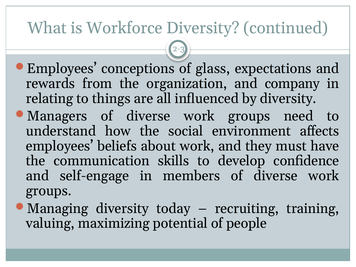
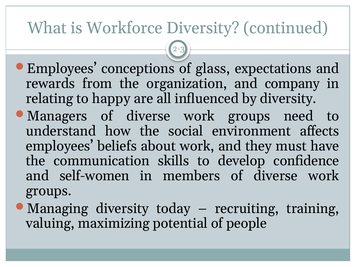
things: things -> happy (111, 98)
self-engage: self-engage -> self-women (95, 176)
